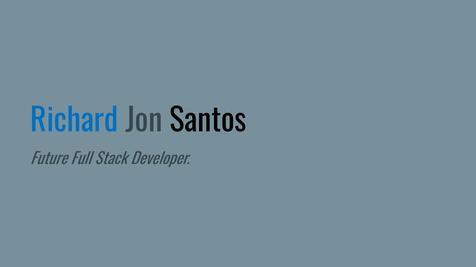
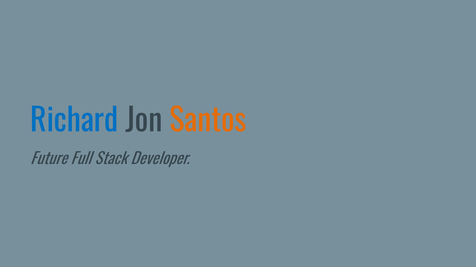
Santos colour: black -> orange (208, 121)
